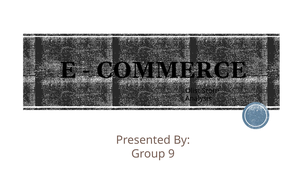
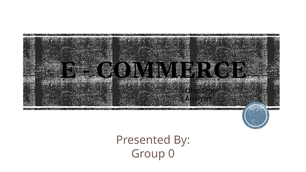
9: 9 -> 0 (171, 154)
